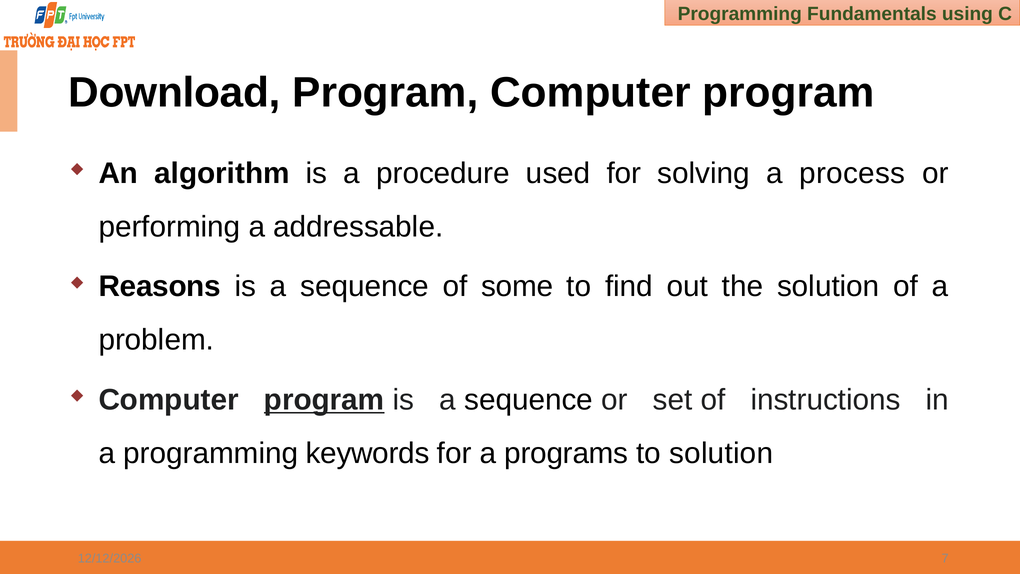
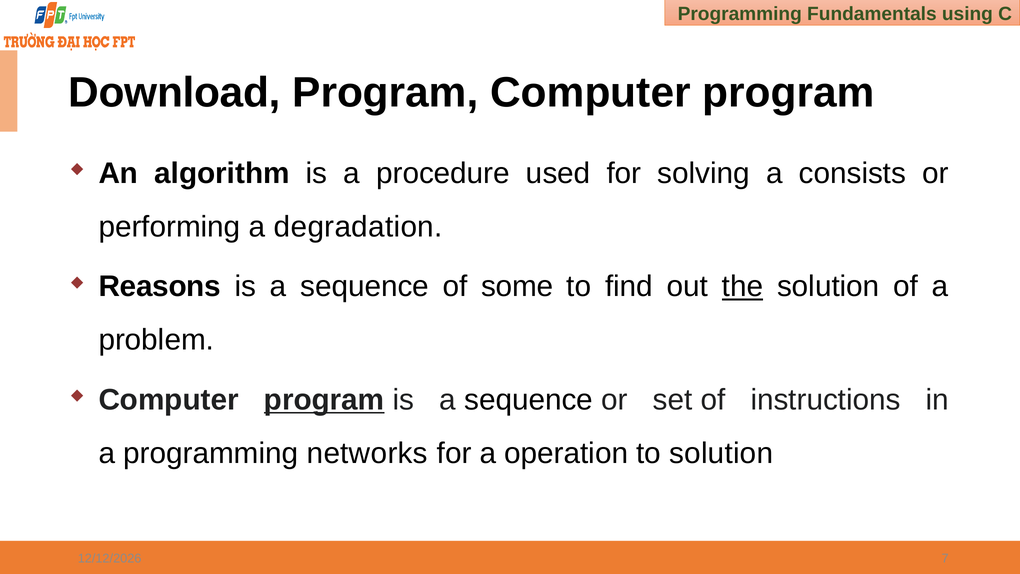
process: process -> consists (852, 173)
addressable: addressable -> degradation (358, 227)
the underline: none -> present (743, 286)
keywords: keywords -> networks (367, 453)
programs: programs -> operation (566, 453)
